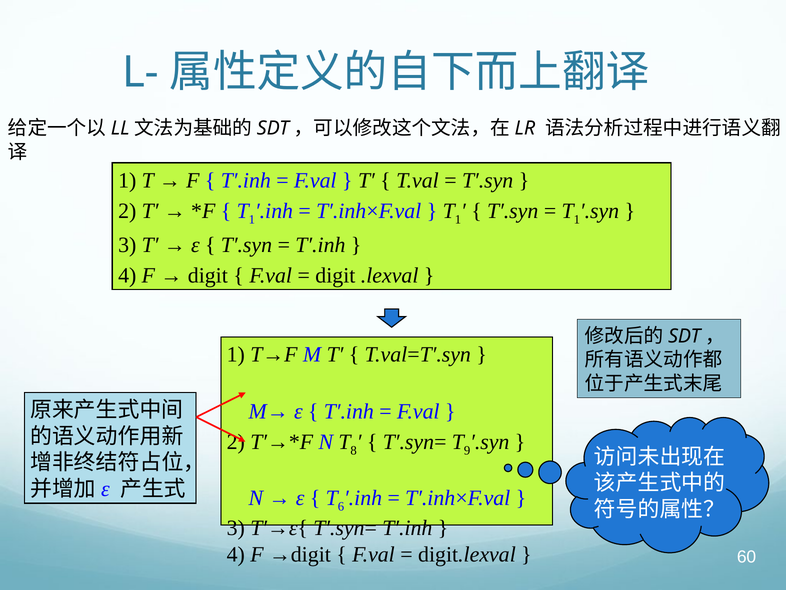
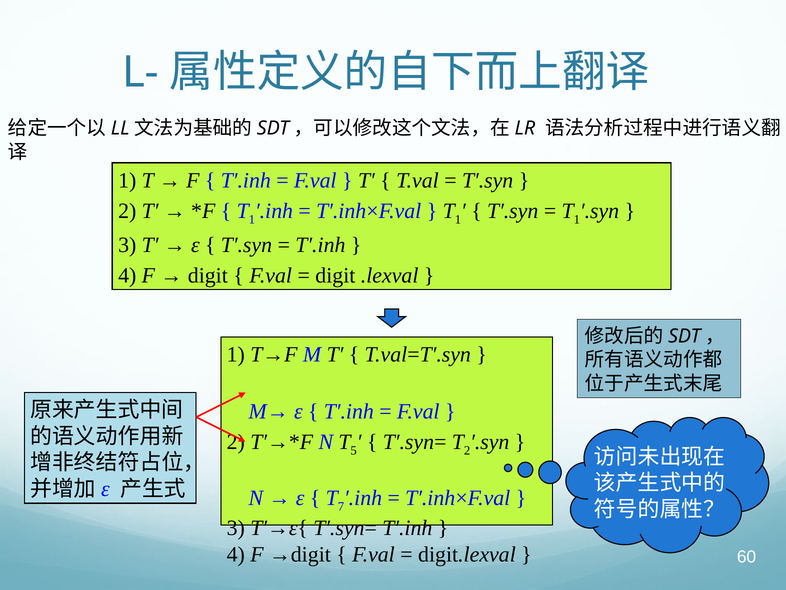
8: 8 -> 5 (354, 450)
T 9: 9 -> 2 (467, 450)
6: 6 -> 7 (341, 506)
